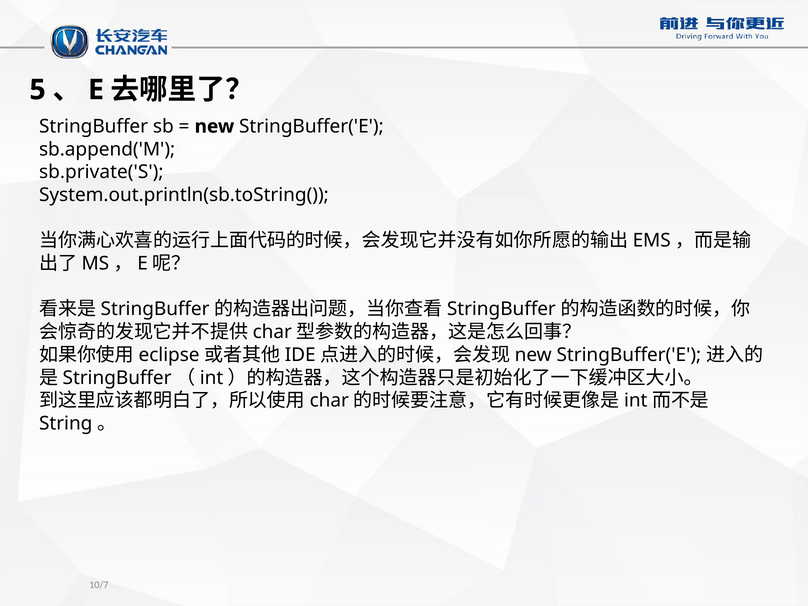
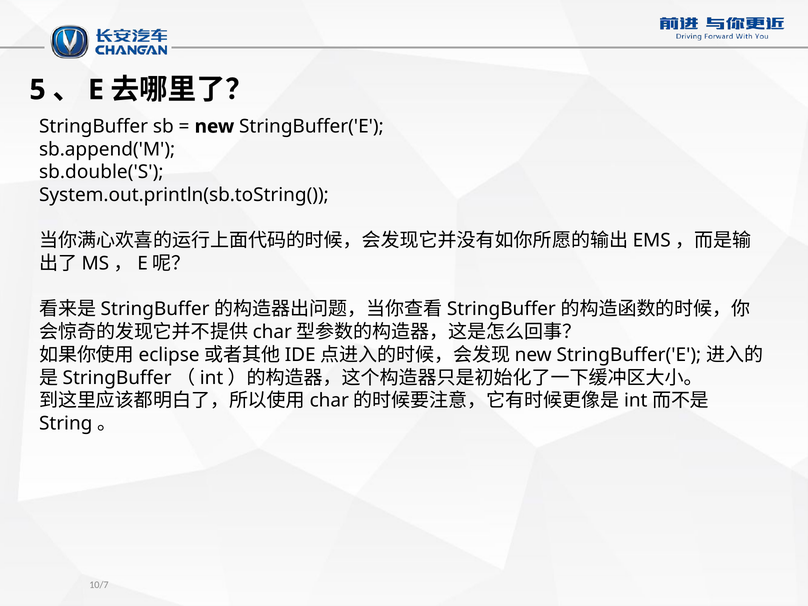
sb.private('S: sb.private('S -> sb.double('S (101, 172)
